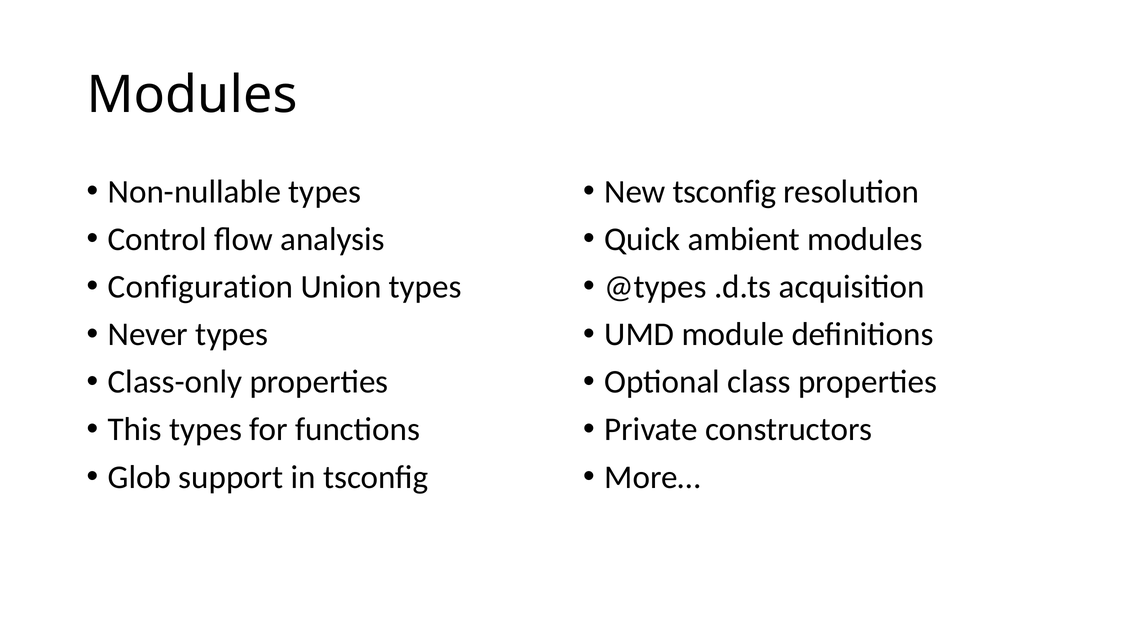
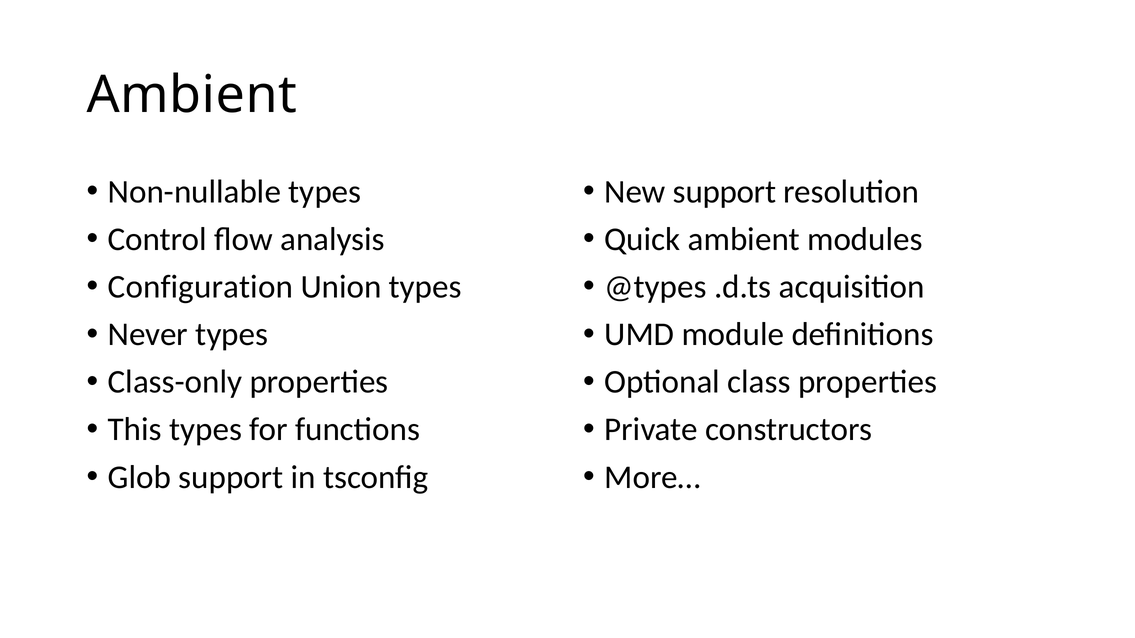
Modules: Modules -> Ambient (192, 95)
New tsconfig: tsconfig -> support (724, 192)
